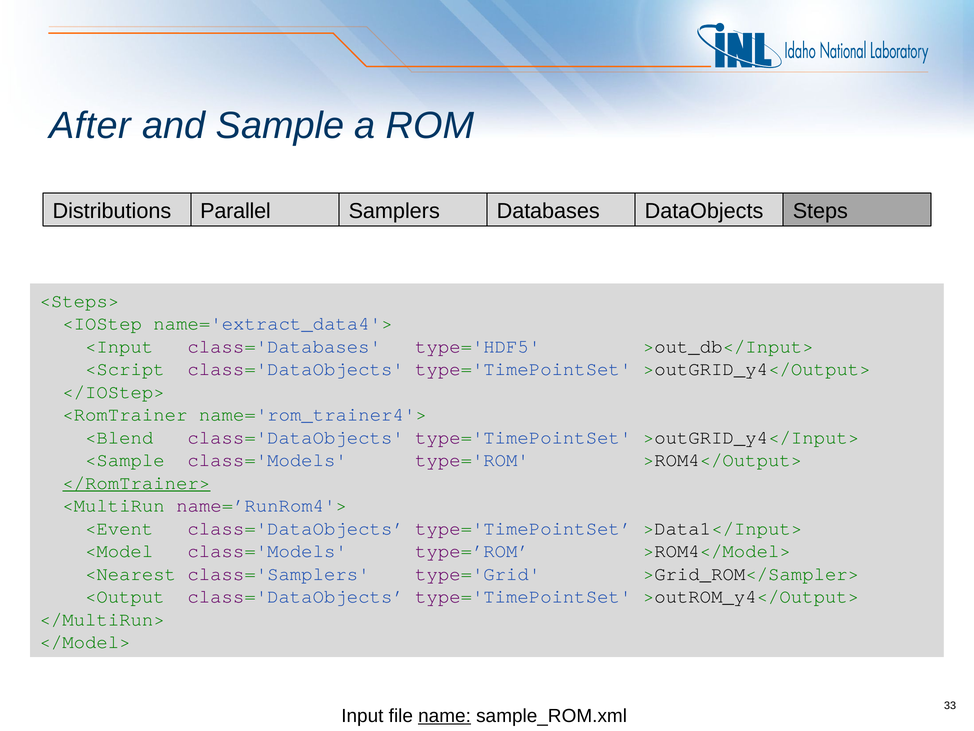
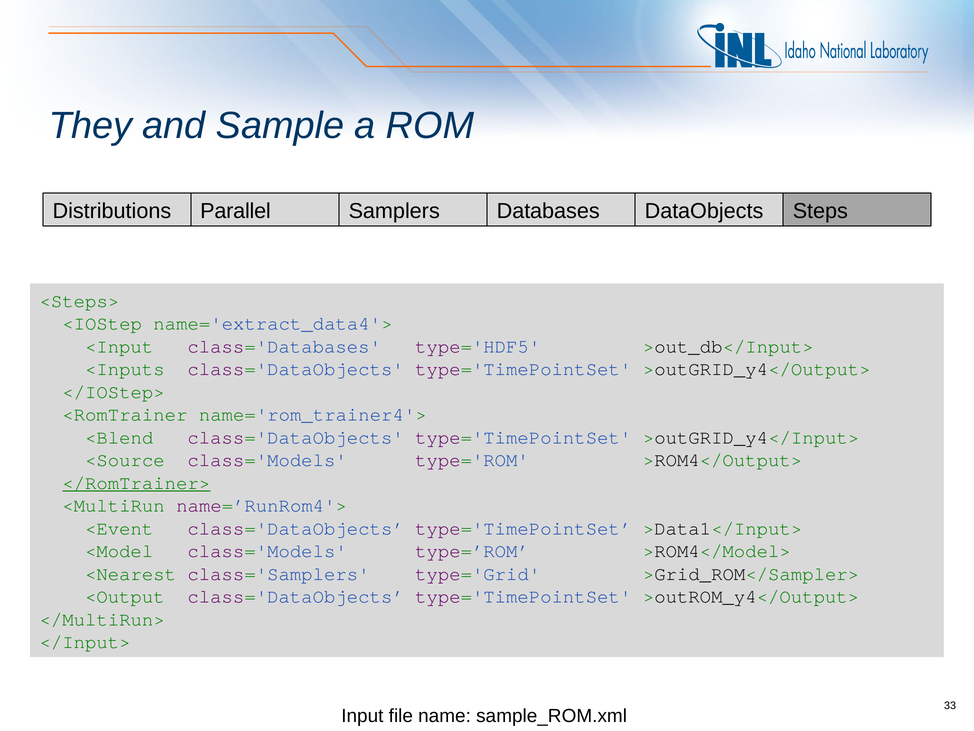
After: After -> They (90, 125)
<Script: <Script -> <Inputs (125, 369)
<Sample: <Sample -> <Source (125, 460)
</Model>: </Model> -> </Input> (85, 642)
name underline: present -> none (445, 716)
